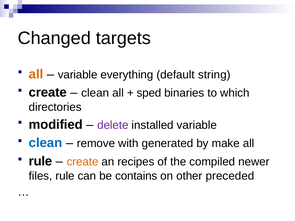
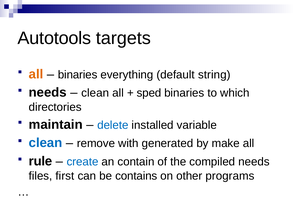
Changed: Changed -> Autotools (54, 38)
variable: variable -> binaries (78, 75)
create: create -> needs (48, 93)
modified: modified -> maintain (56, 125)
delete colour: purple -> blue (113, 125)
create colour: orange -> blue (83, 162)
recipes: recipes -> contain (136, 162)
compiled newer: newer -> needs (254, 162)
files rule: rule -> first (65, 176)
preceded: preceded -> programs (230, 176)
